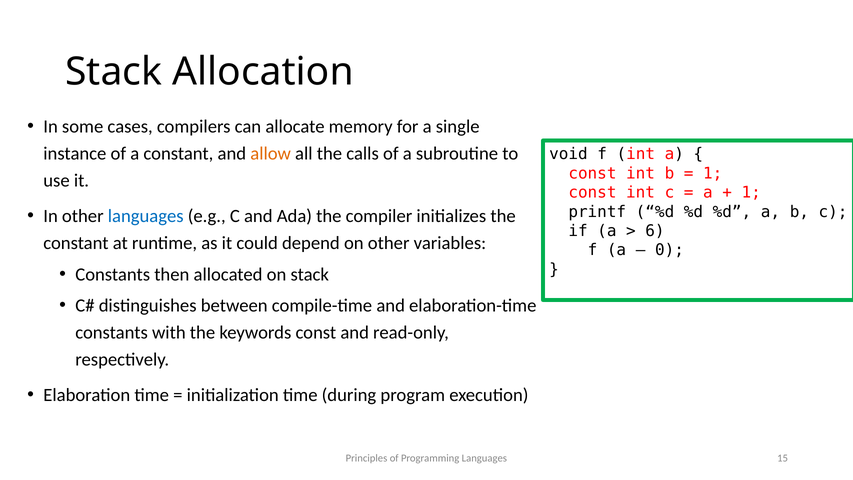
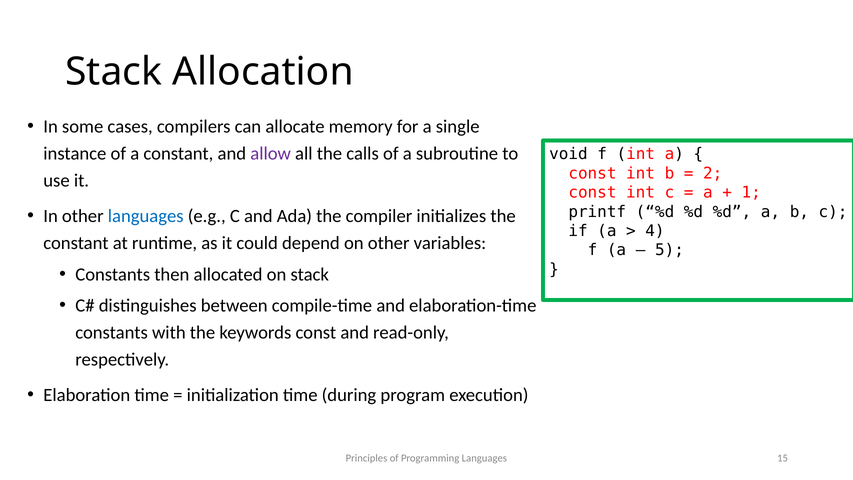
allow colour: orange -> purple (271, 154)
1: 1 -> 2 (713, 173)
6: 6 -> 4 (655, 231)
0: 0 -> 5 (669, 250)
